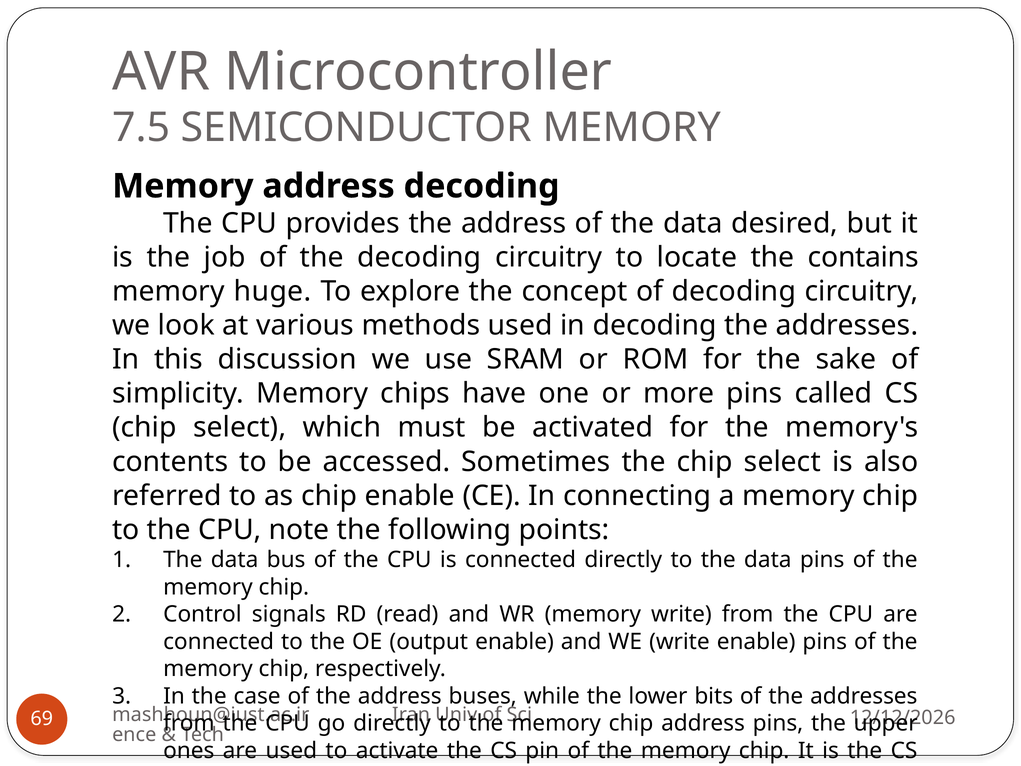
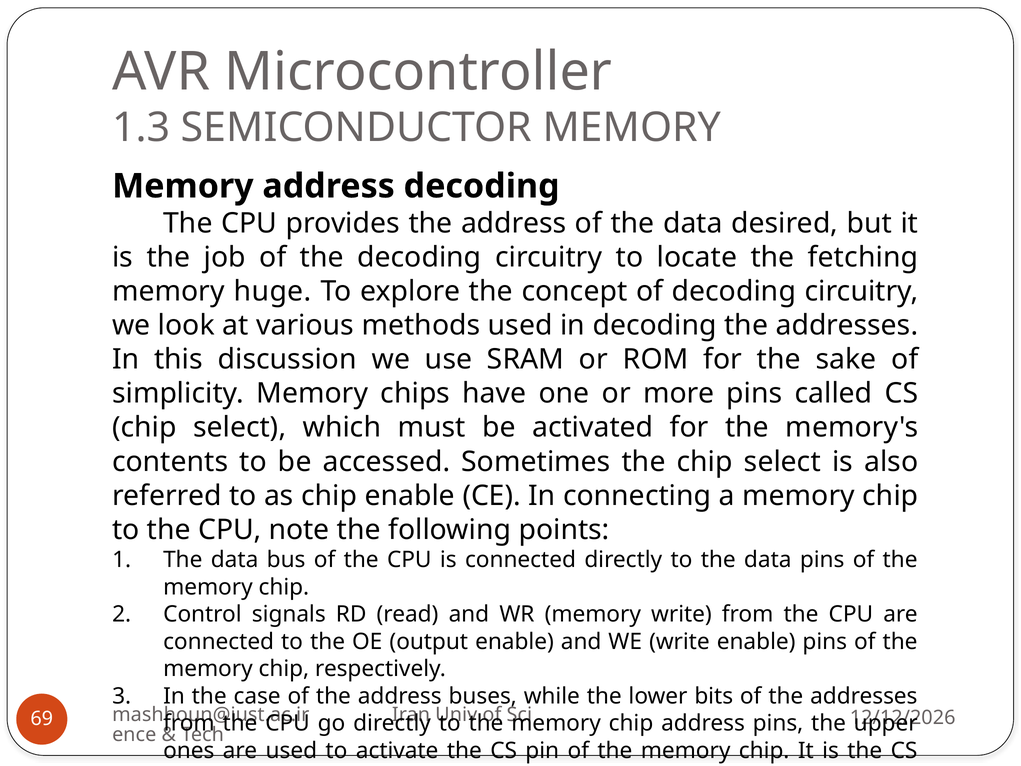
7.5: 7.5 -> 1.3 (141, 128)
contains: contains -> fetching (863, 257)
